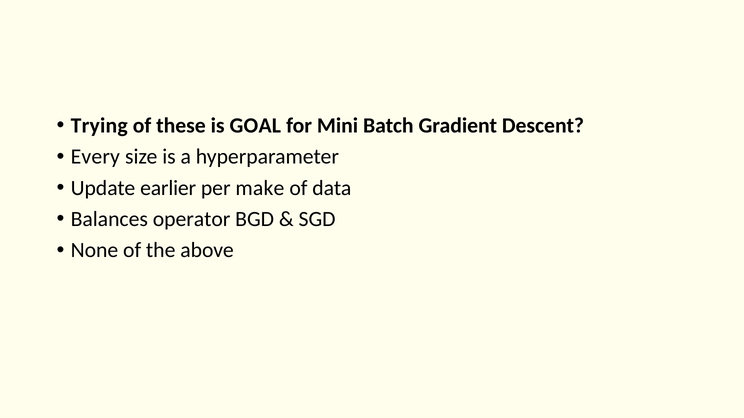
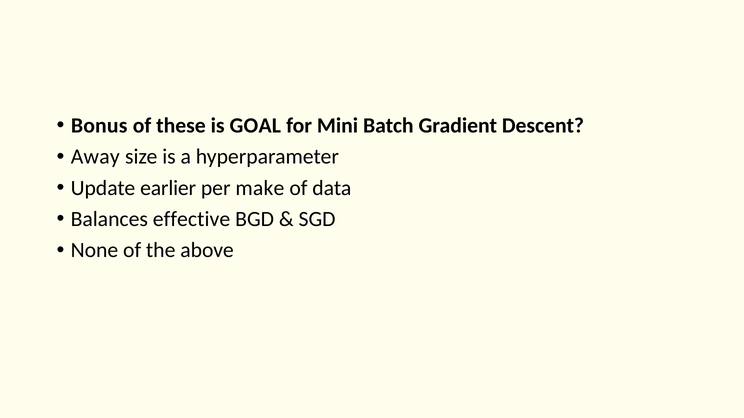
Trying: Trying -> Bonus (99, 126)
Every: Every -> Away (95, 157)
operator: operator -> effective (192, 219)
